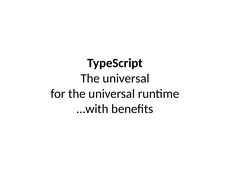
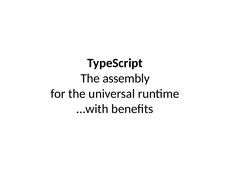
universal: universal -> assembly (126, 79)
